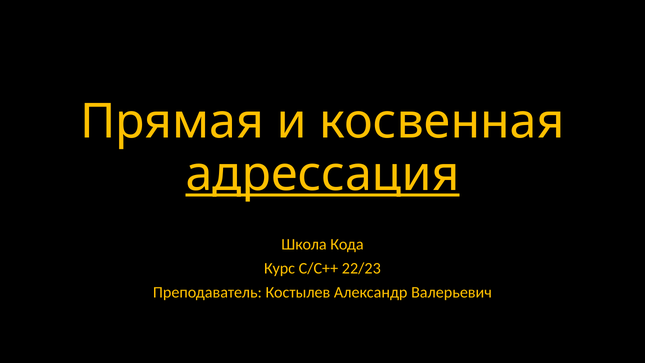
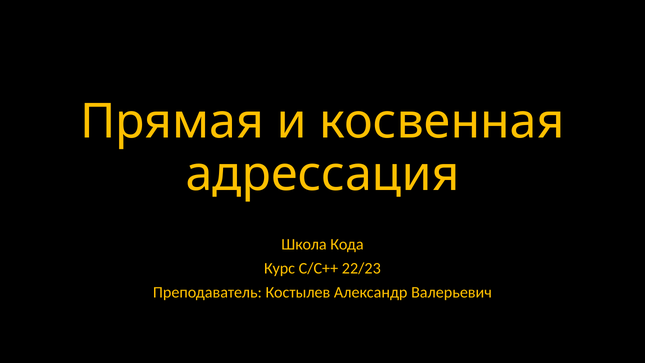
адрессация underline: present -> none (322, 174)
